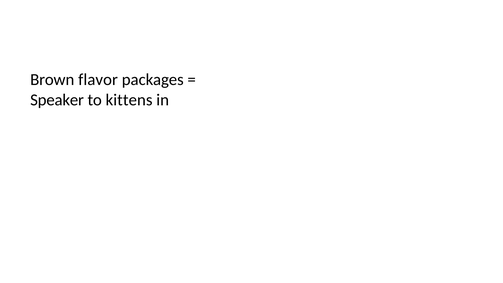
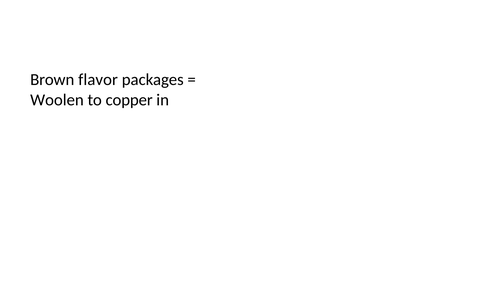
Speaker: Speaker -> Woolen (57, 100)
kittens: kittens -> copper (129, 100)
